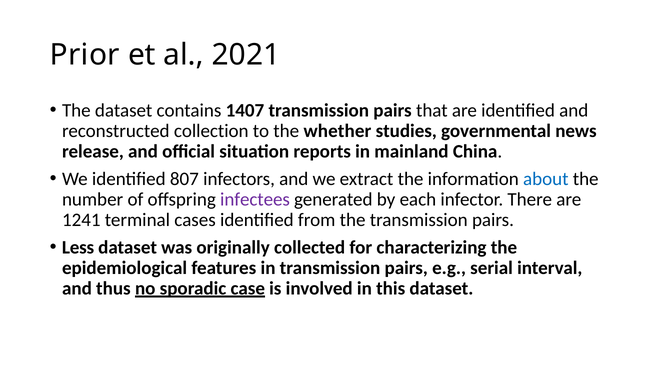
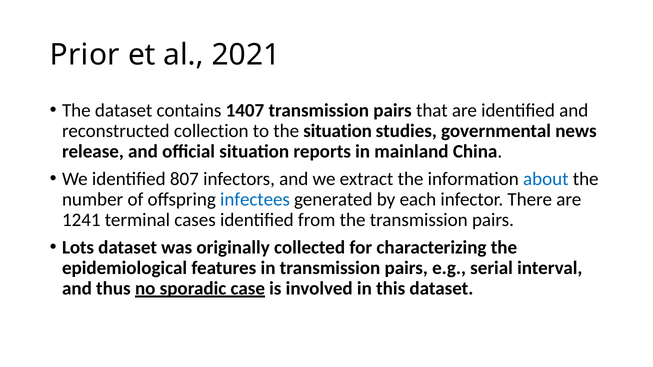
the whether: whether -> situation (338, 131)
infectees colour: purple -> blue (255, 200)
Less: Less -> Lots (78, 247)
